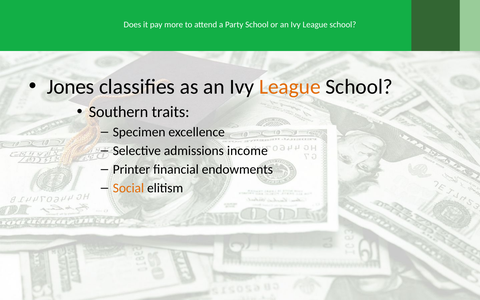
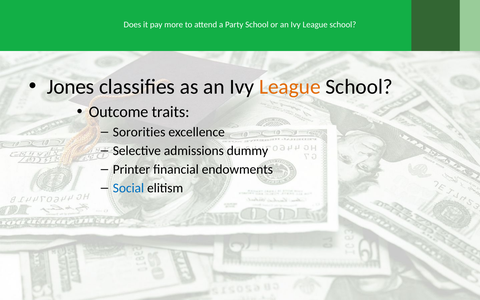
Southern: Southern -> Outcome (119, 112)
Specimen: Specimen -> Sororities (139, 132)
income: income -> dummy (247, 151)
Social colour: orange -> blue (128, 188)
